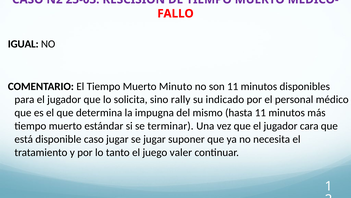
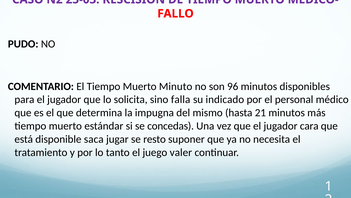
IGUAL: IGUAL -> PUDO (23, 44)
son 11: 11 -> 96 (233, 86)
rally: rally -> falla (181, 99)
hasta 11: 11 -> 21 (260, 112)
terminar: terminar -> concedas (171, 126)
disponible caso: caso -> saca (94, 139)
se jugar: jugar -> resto (155, 139)
